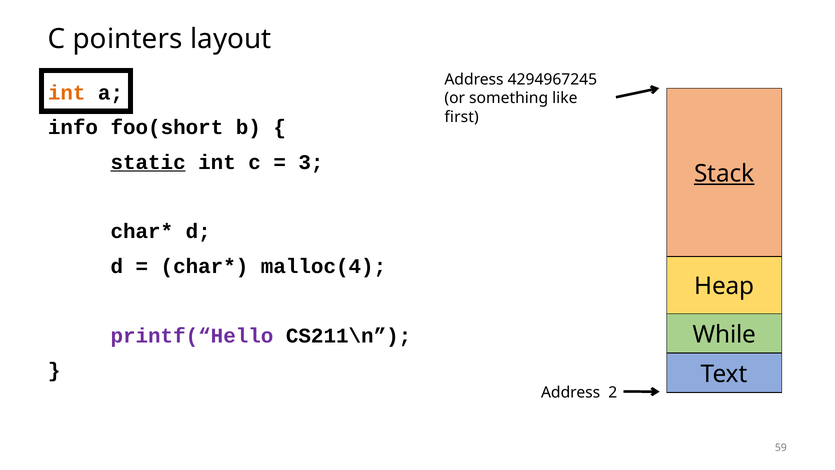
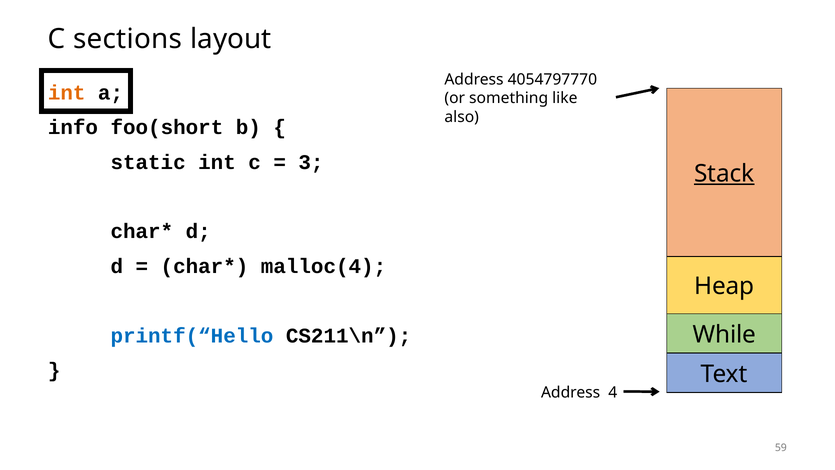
pointers: pointers -> sections (128, 39)
4294967245: 4294967245 -> 4054797770 (552, 79)
first: first -> also (462, 117)
static underline: present -> none (148, 162)
printf(“Hello colour: purple -> blue (192, 336)
2: 2 -> 4 (613, 392)
